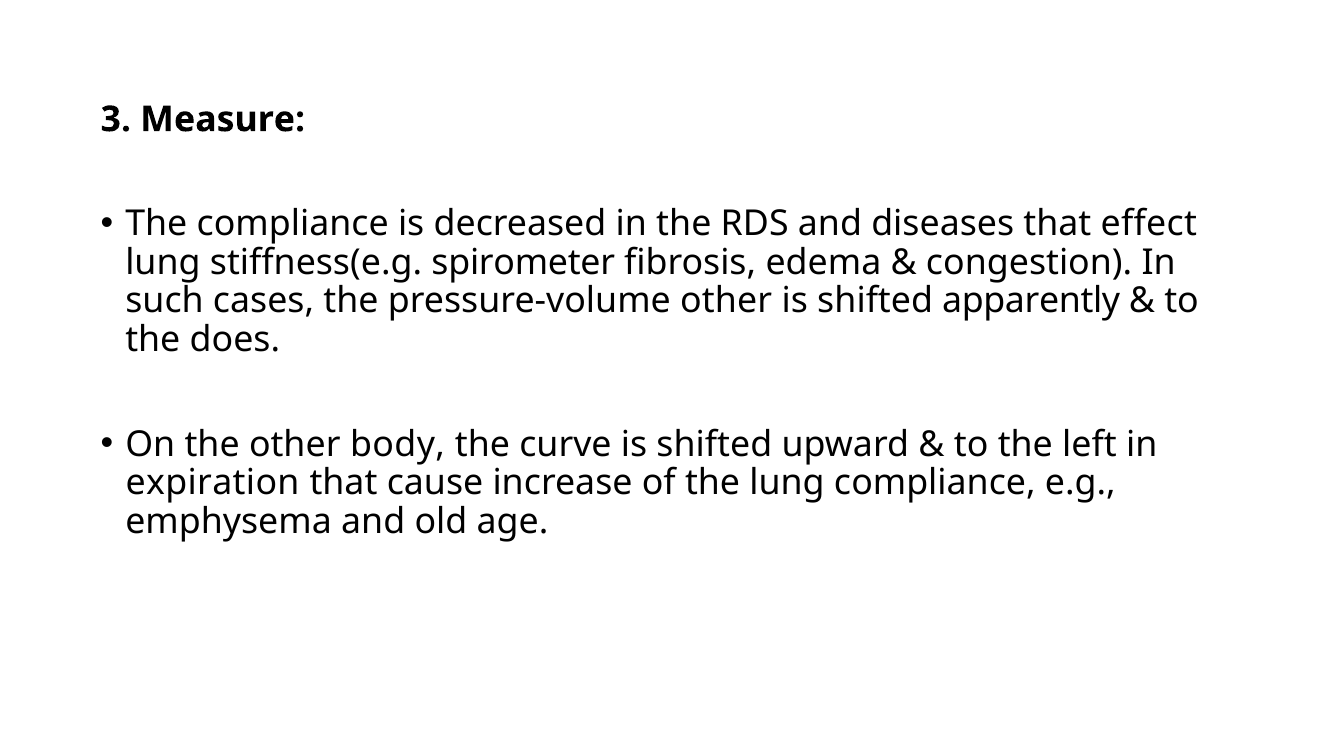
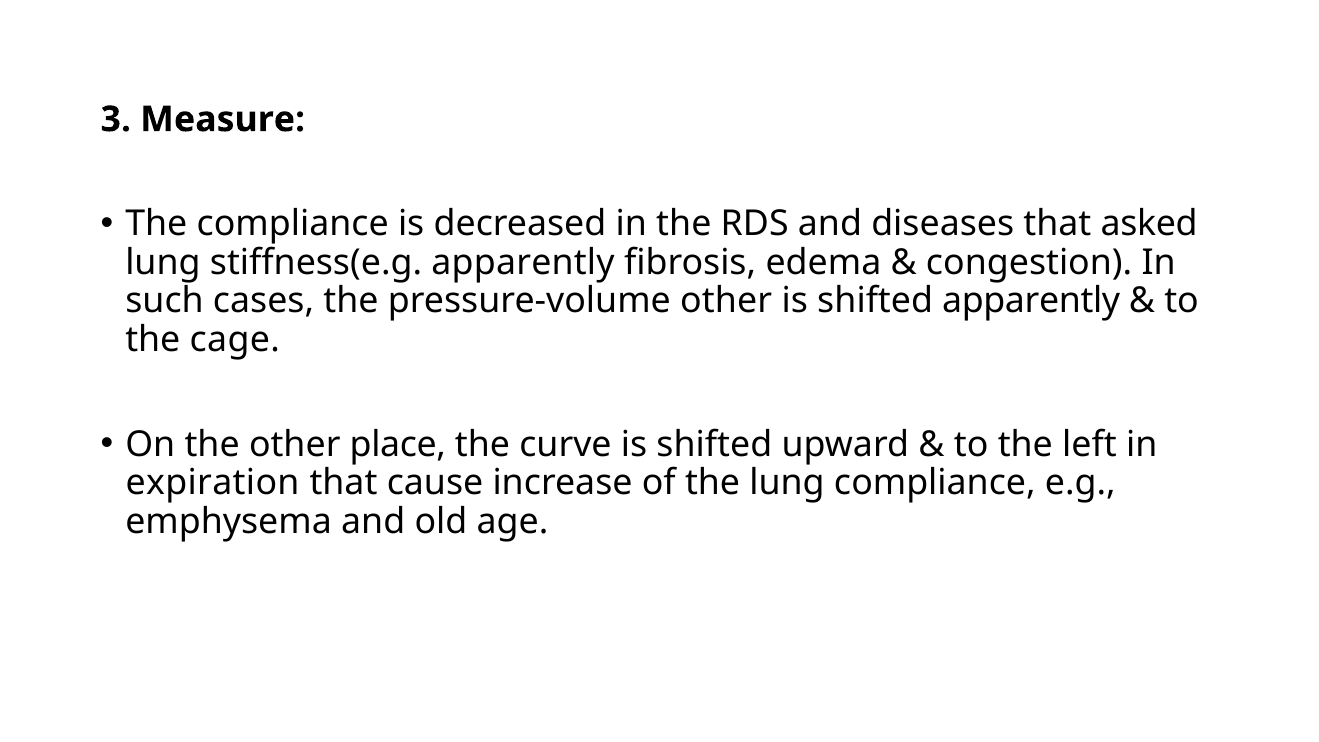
effect: effect -> asked (1149, 224)
stiffness(e.g spirometer: spirometer -> apparently (523, 263)
does: does -> cage (235, 340)
body: body -> place (398, 444)
